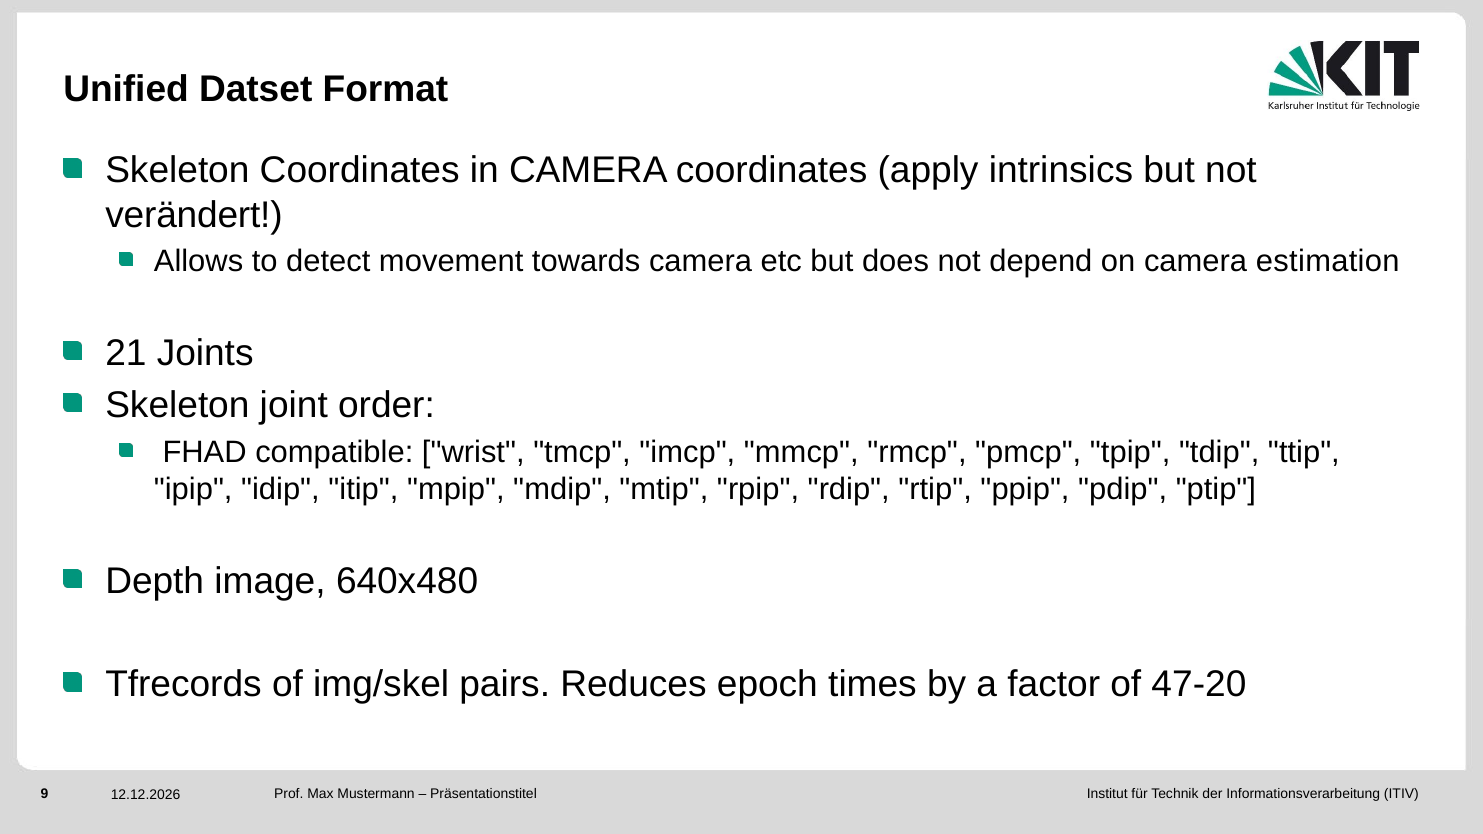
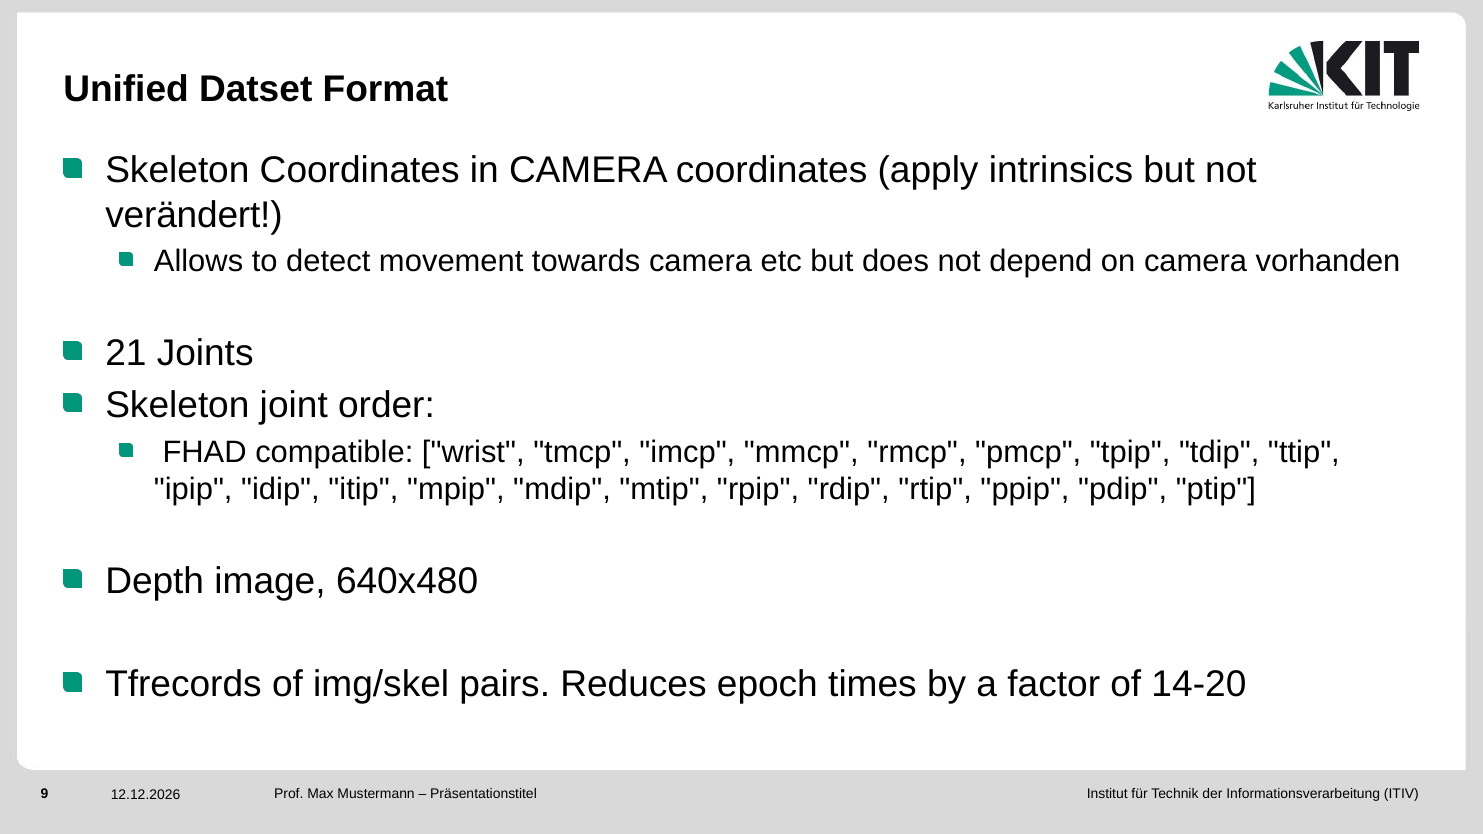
estimation: estimation -> vorhanden (1328, 262)
47-20: 47-20 -> 14-20 (1199, 685)
